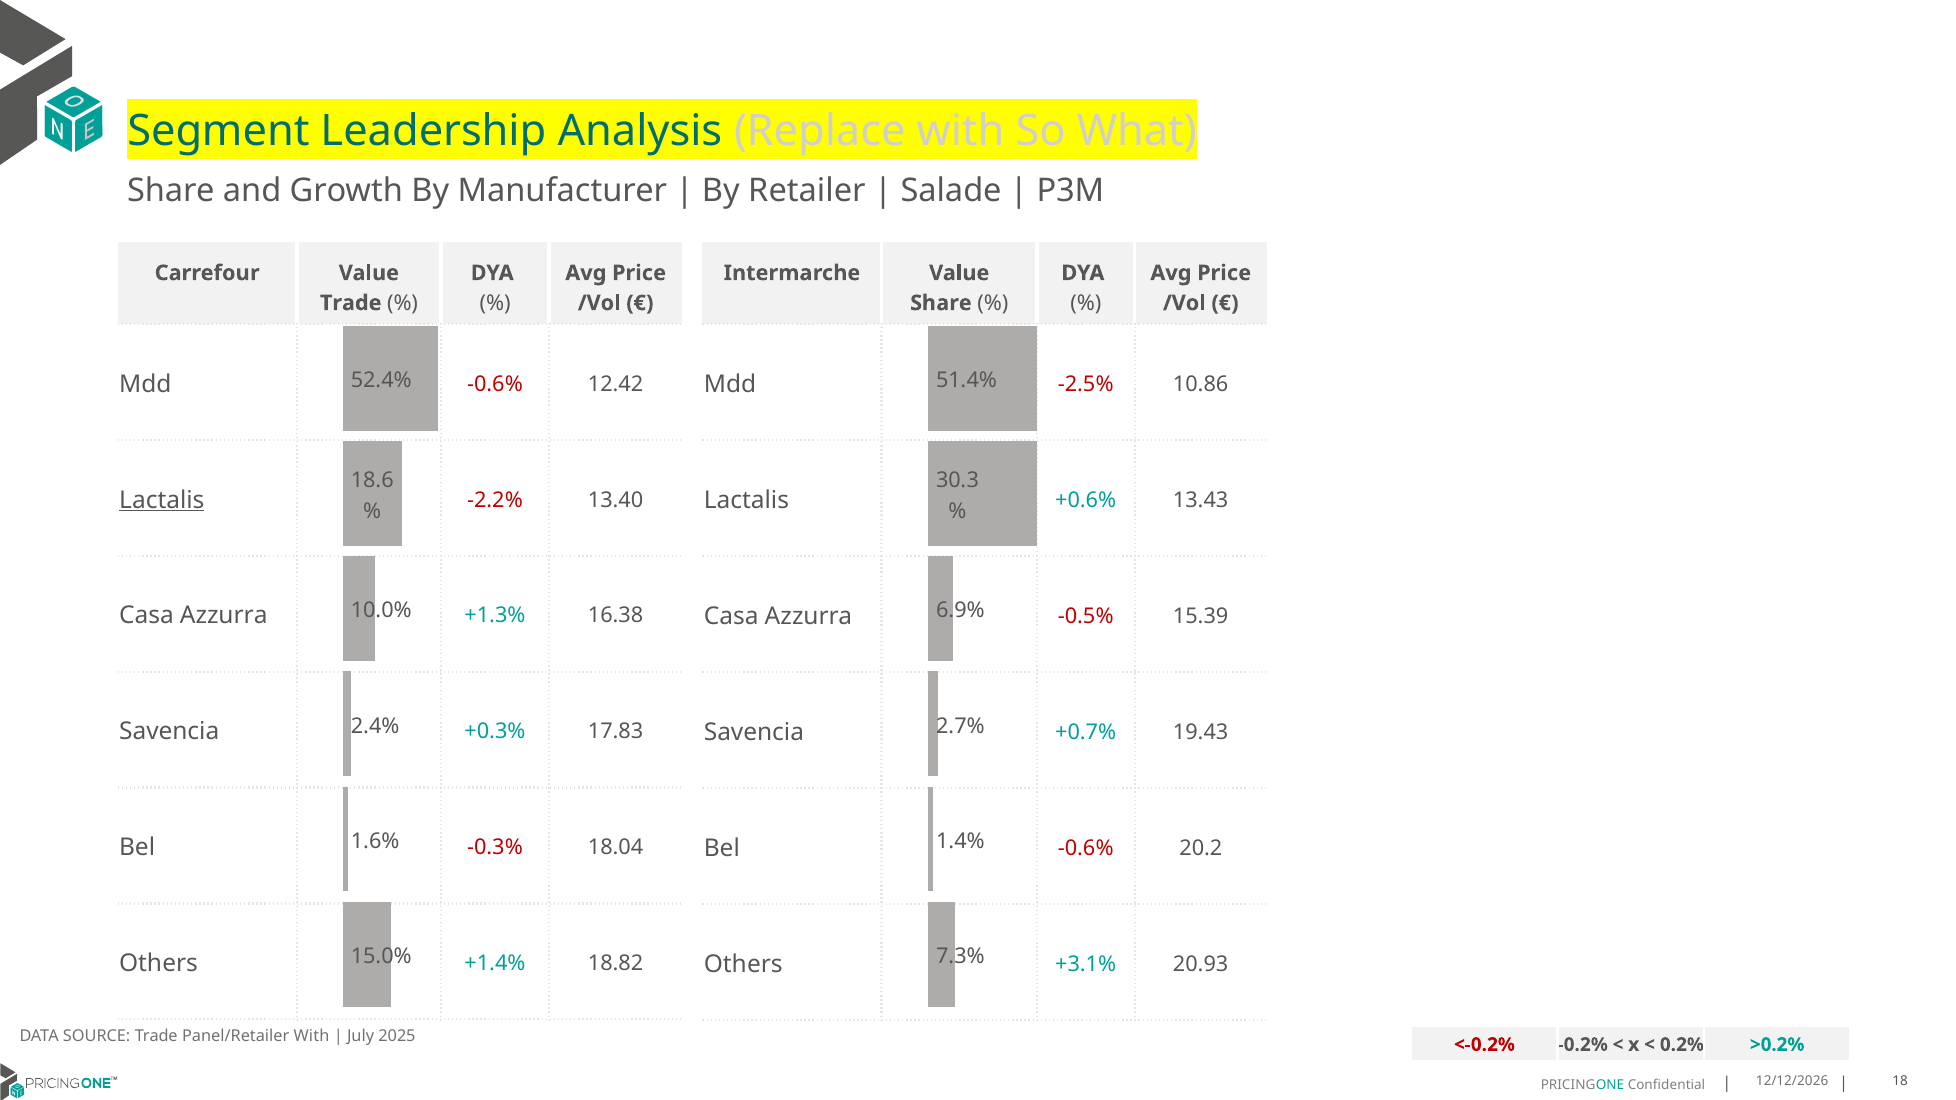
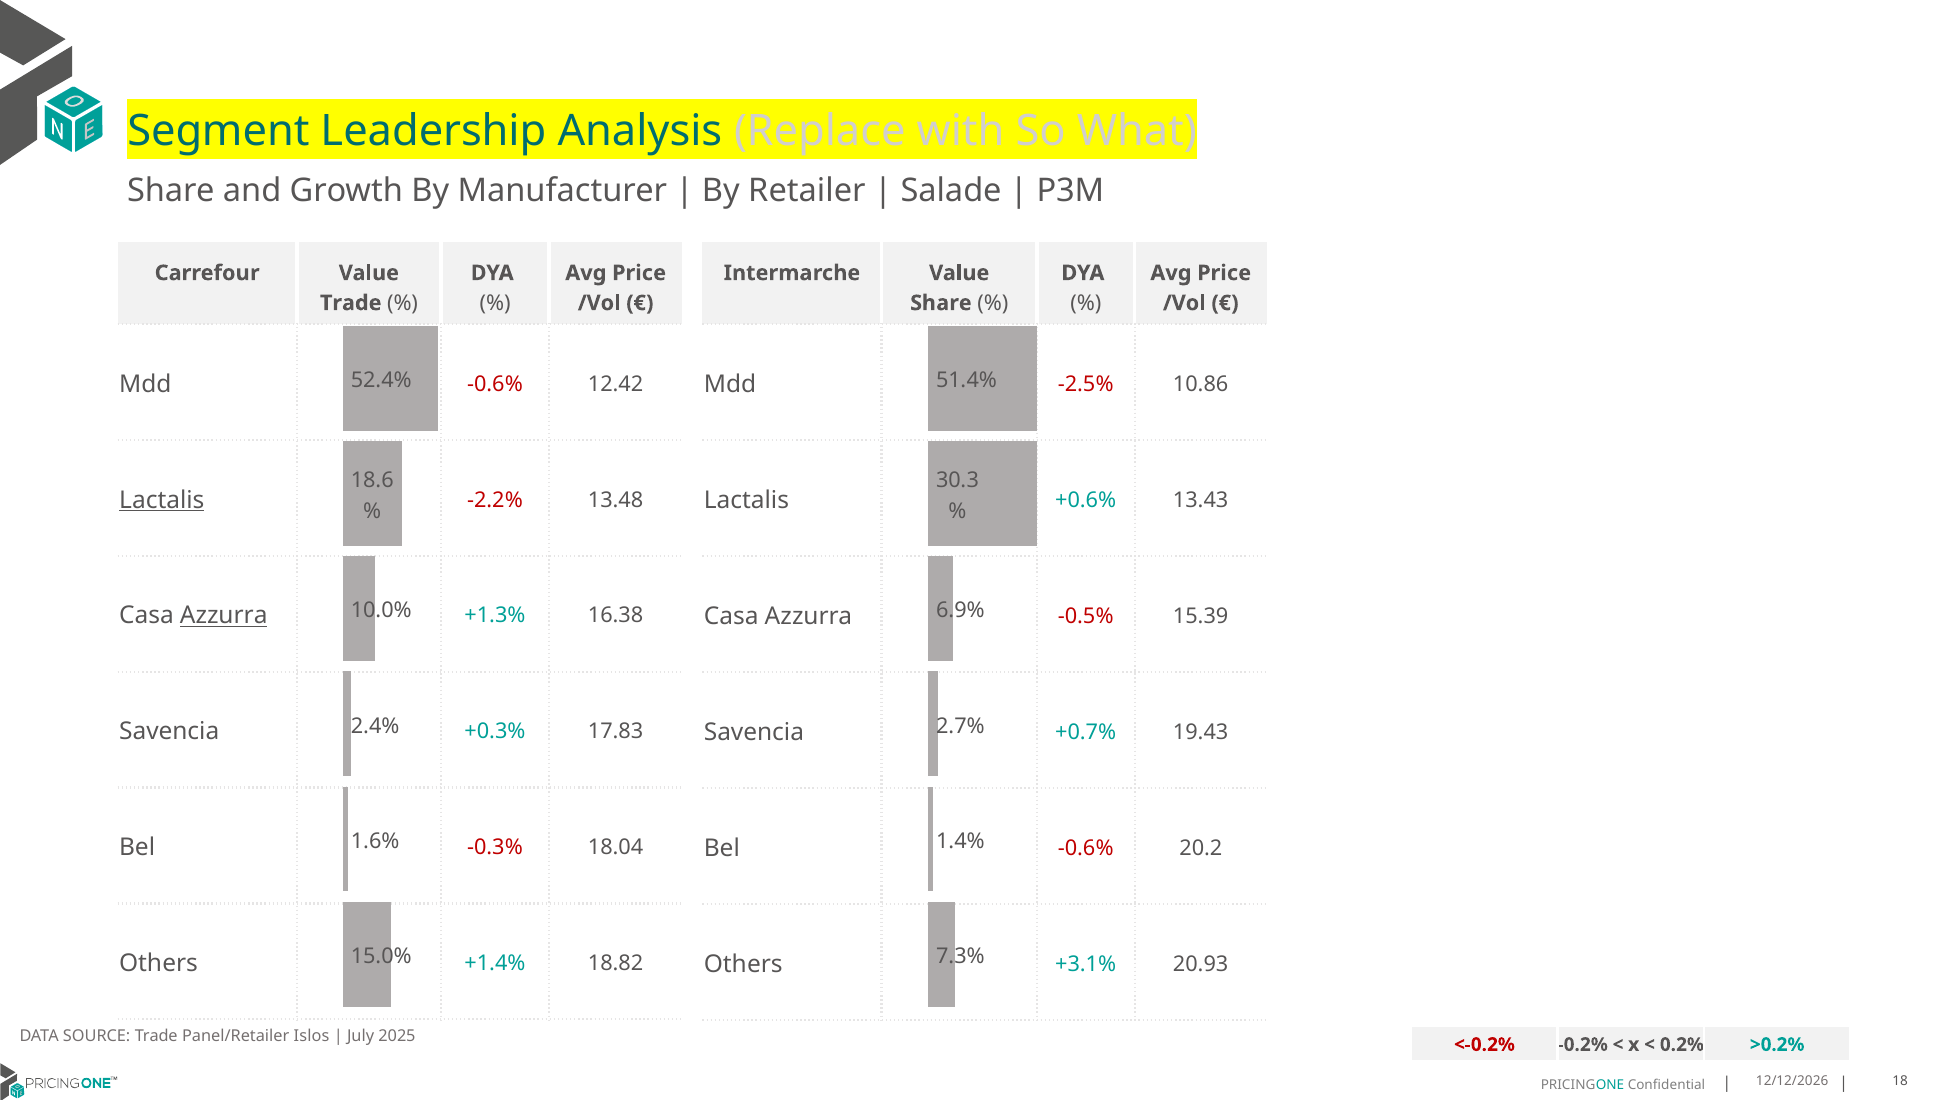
13.40: 13.40 -> 13.48 (616, 500)
Azzurra underline: none -> present (224, 616)
Panel/Retailer With: With -> Islos (312, 1036)
